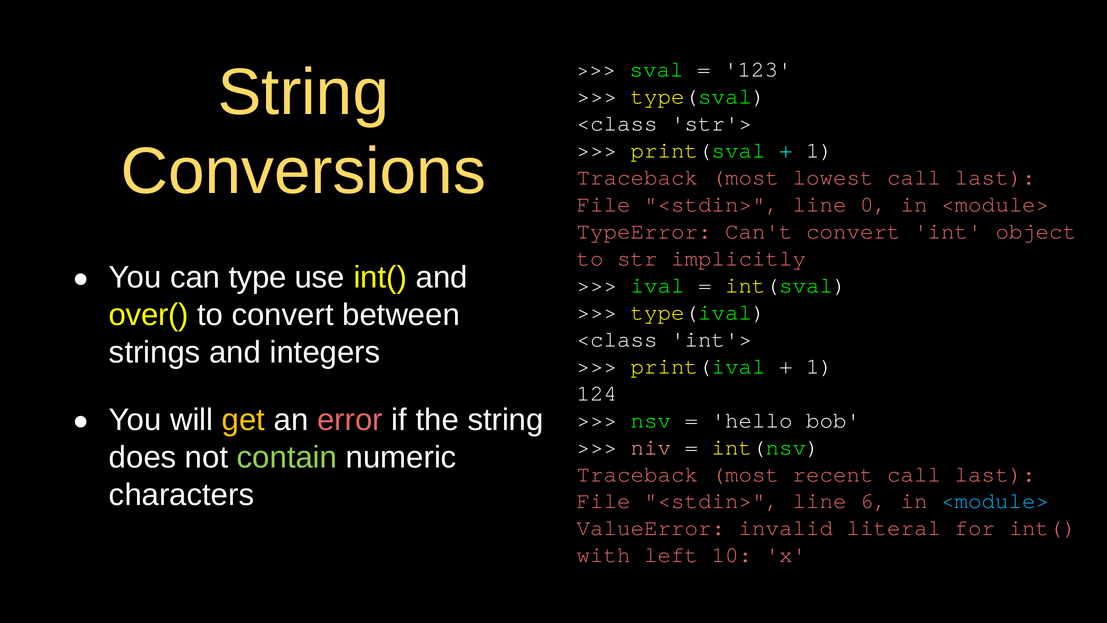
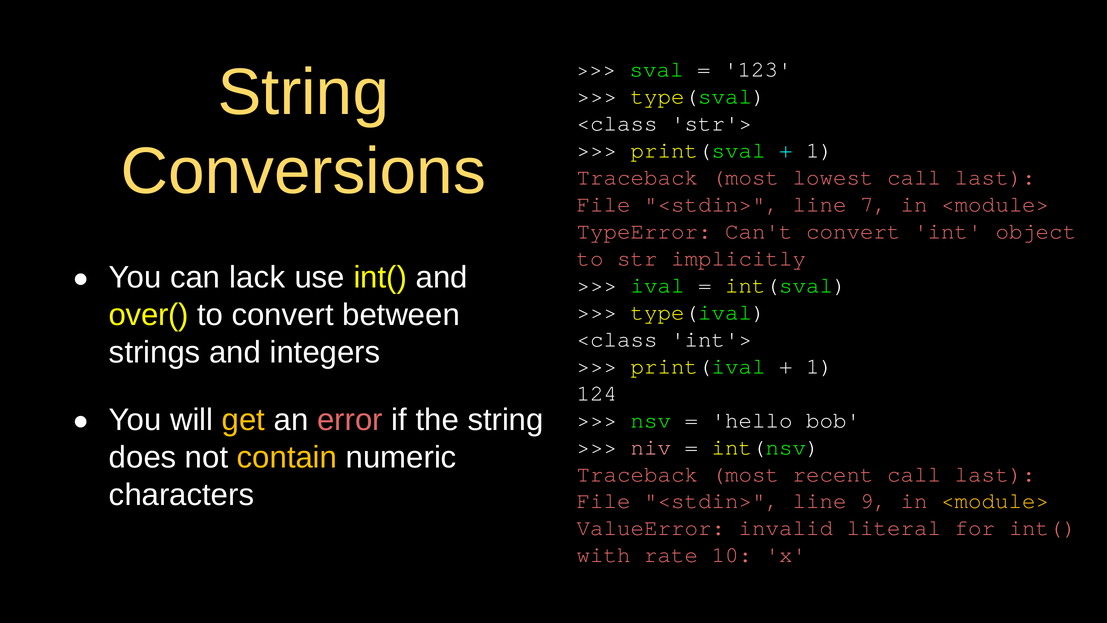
0: 0 -> 7 (874, 204)
type: type -> lack (257, 277)
contain colour: light green -> yellow (287, 457)
6: 6 -> 9 (874, 501)
<module> colour: light blue -> yellow (995, 501)
left: left -> rate (671, 555)
